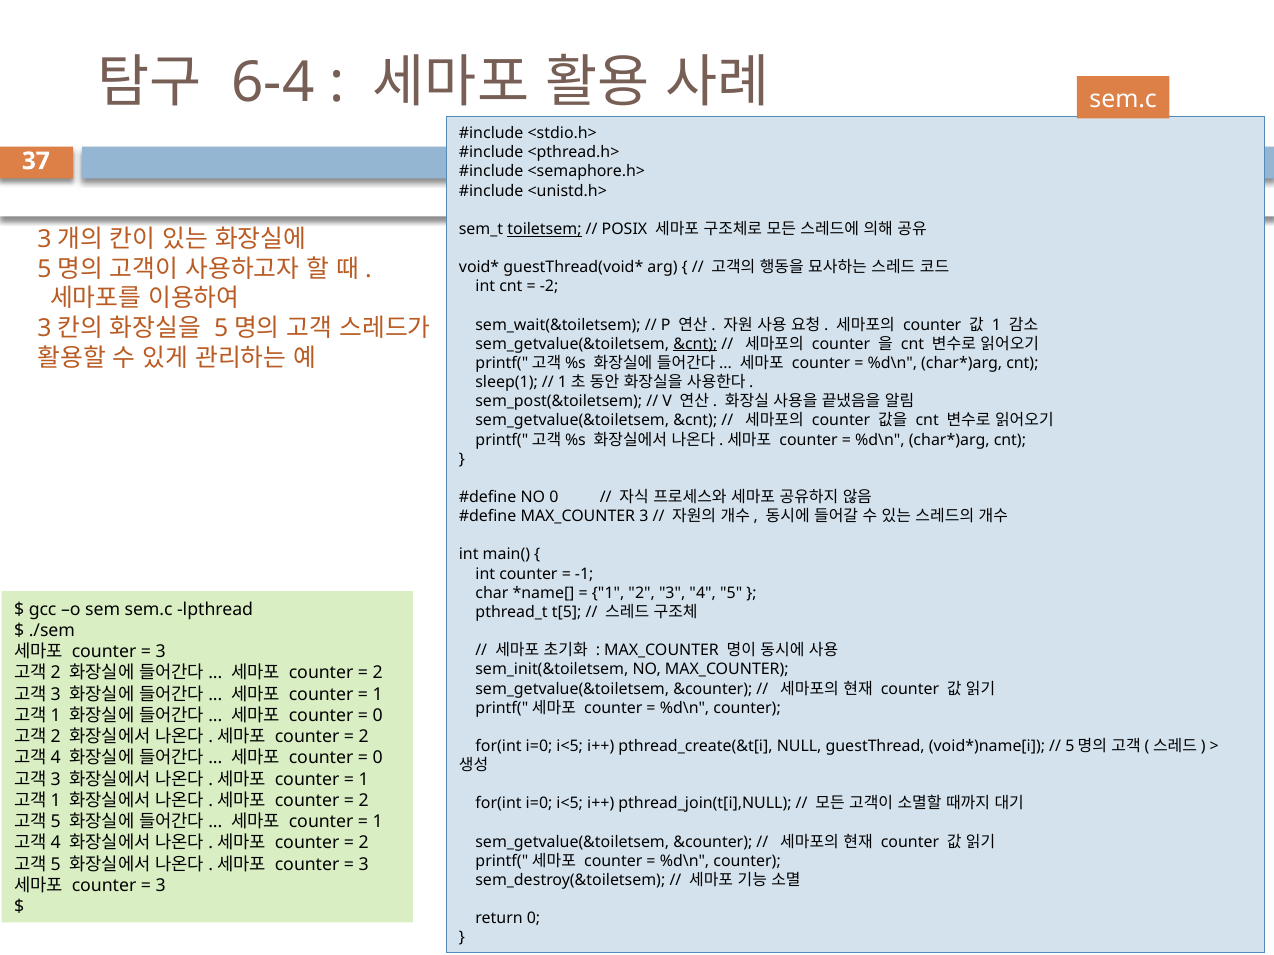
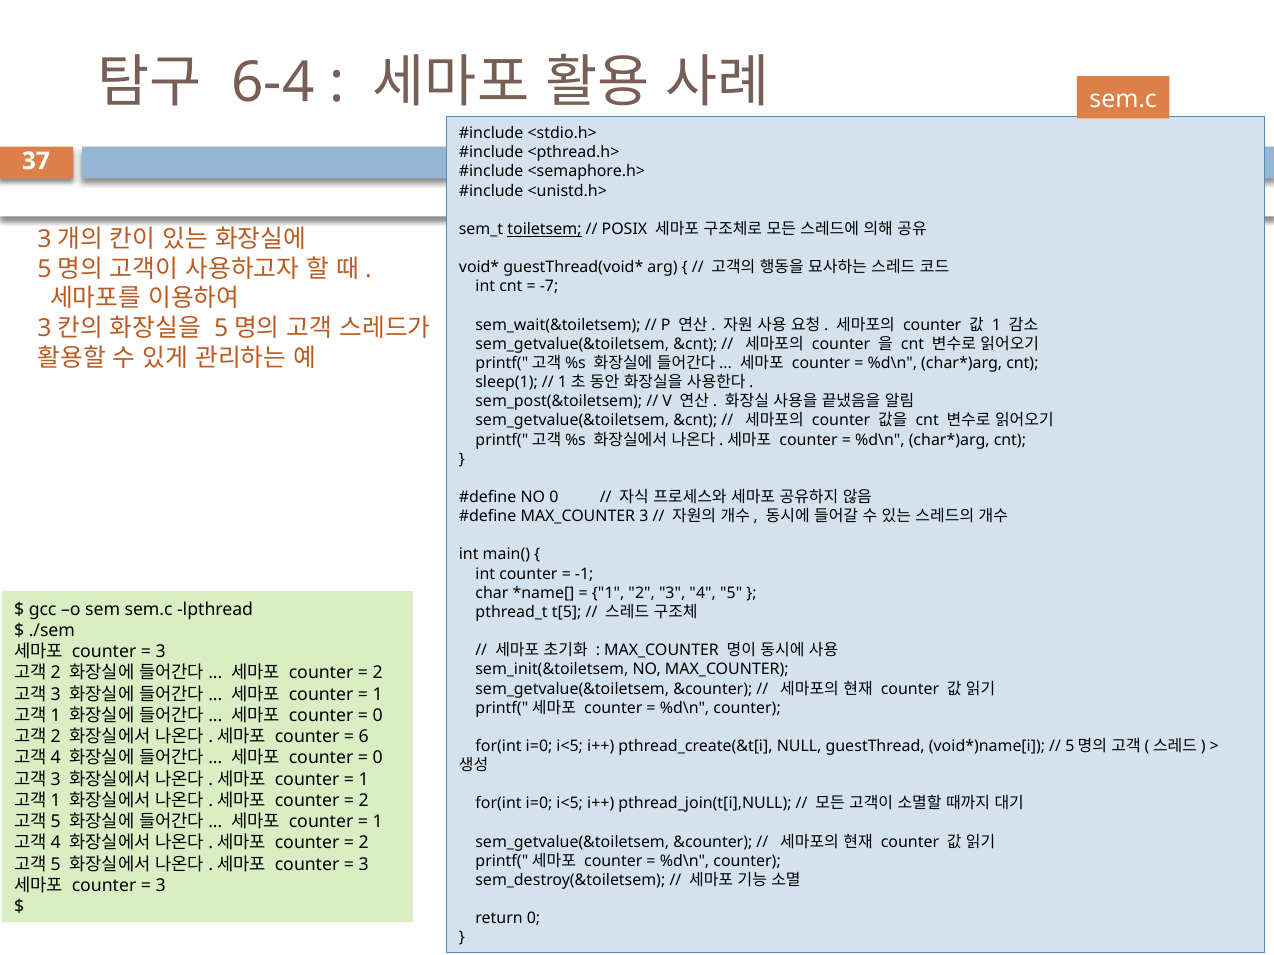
-2: -2 -> -7 (549, 287)
&cnt underline: present -> none (695, 344)
2: 2 -> 6 (364, 737)
